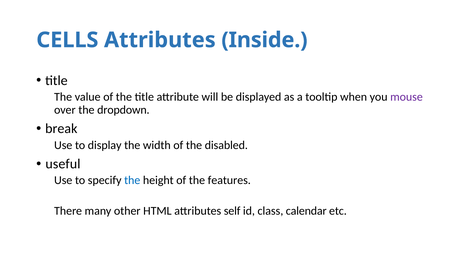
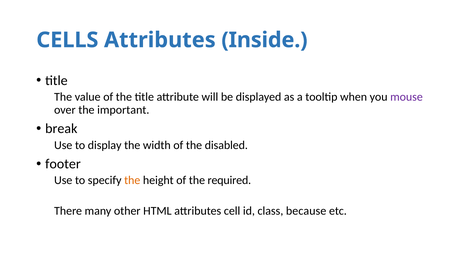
dropdown: dropdown -> important (123, 110)
useful: useful -> footer (63, 164)
the colour: blue -> orange (132, 180)
features: features -> required (229, 180)
self: self -> cell (232, 211)
calendar: calendar -> because (306, 211)
